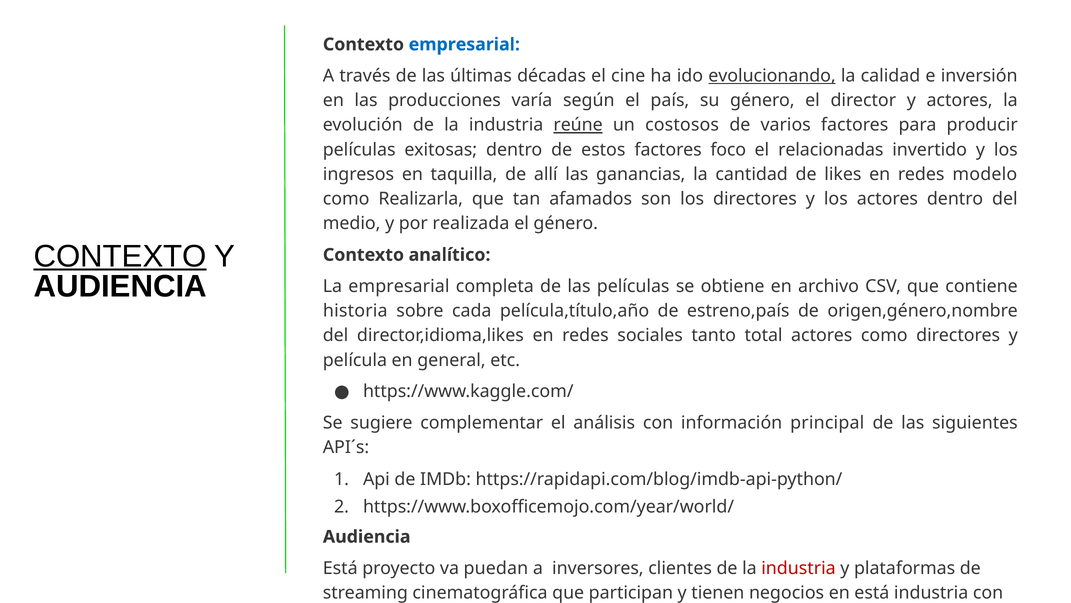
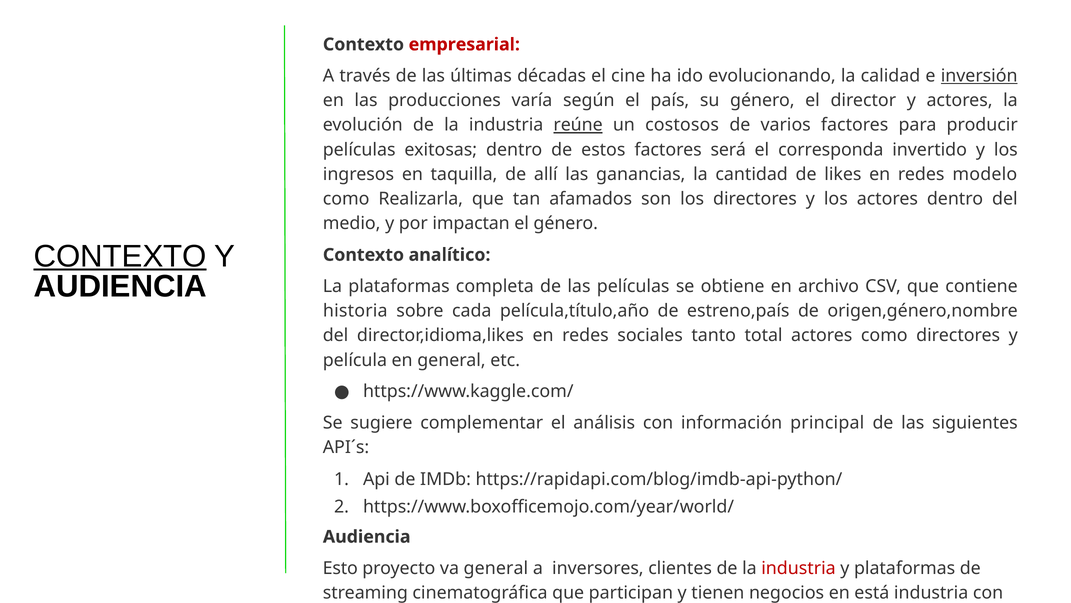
empresarial colour: blue -> red (464, 44)
evolucionando underline: present -> none (772, 76)
inversión underline: none -> present (979, 76)
foco: foco -> será (728, 150)
relacionadas: relacionadas -> corresponda (831, 150)
realizada: realizada -> impactan (471, 223)
La empresarial: empresarial -> plataformas (399, 286)
Está: Está -> Esto (340, 568)
va puedan: puedan -> general (496, 568)
